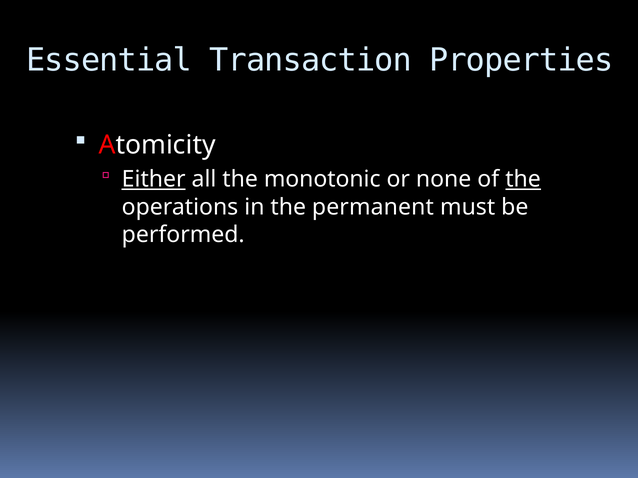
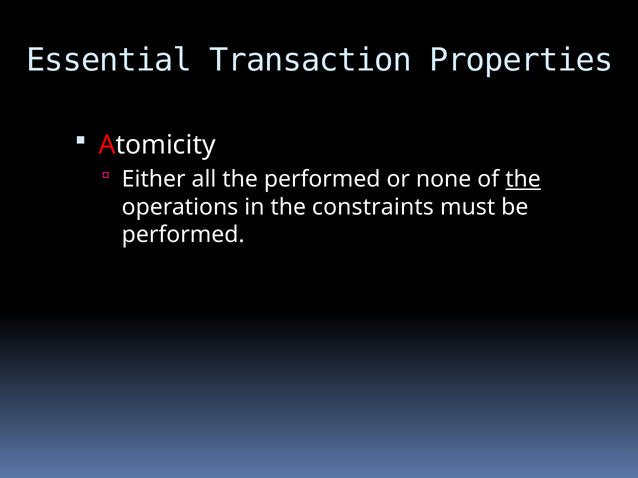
Either underline: present -> none (154, 180)
the monotonic: monotonic -> performed (322, 180)
permanent: permanent -> constraints (373, 207)
